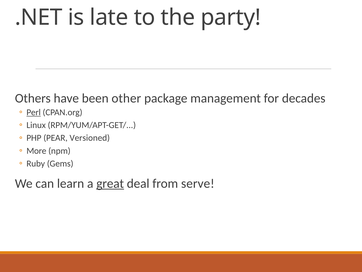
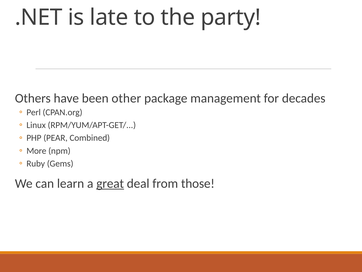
Perl underline: present -> none (34, 112)
Versioned: Versioned -> Combined (90, 138)
serve: serve -> those (198, 183)
